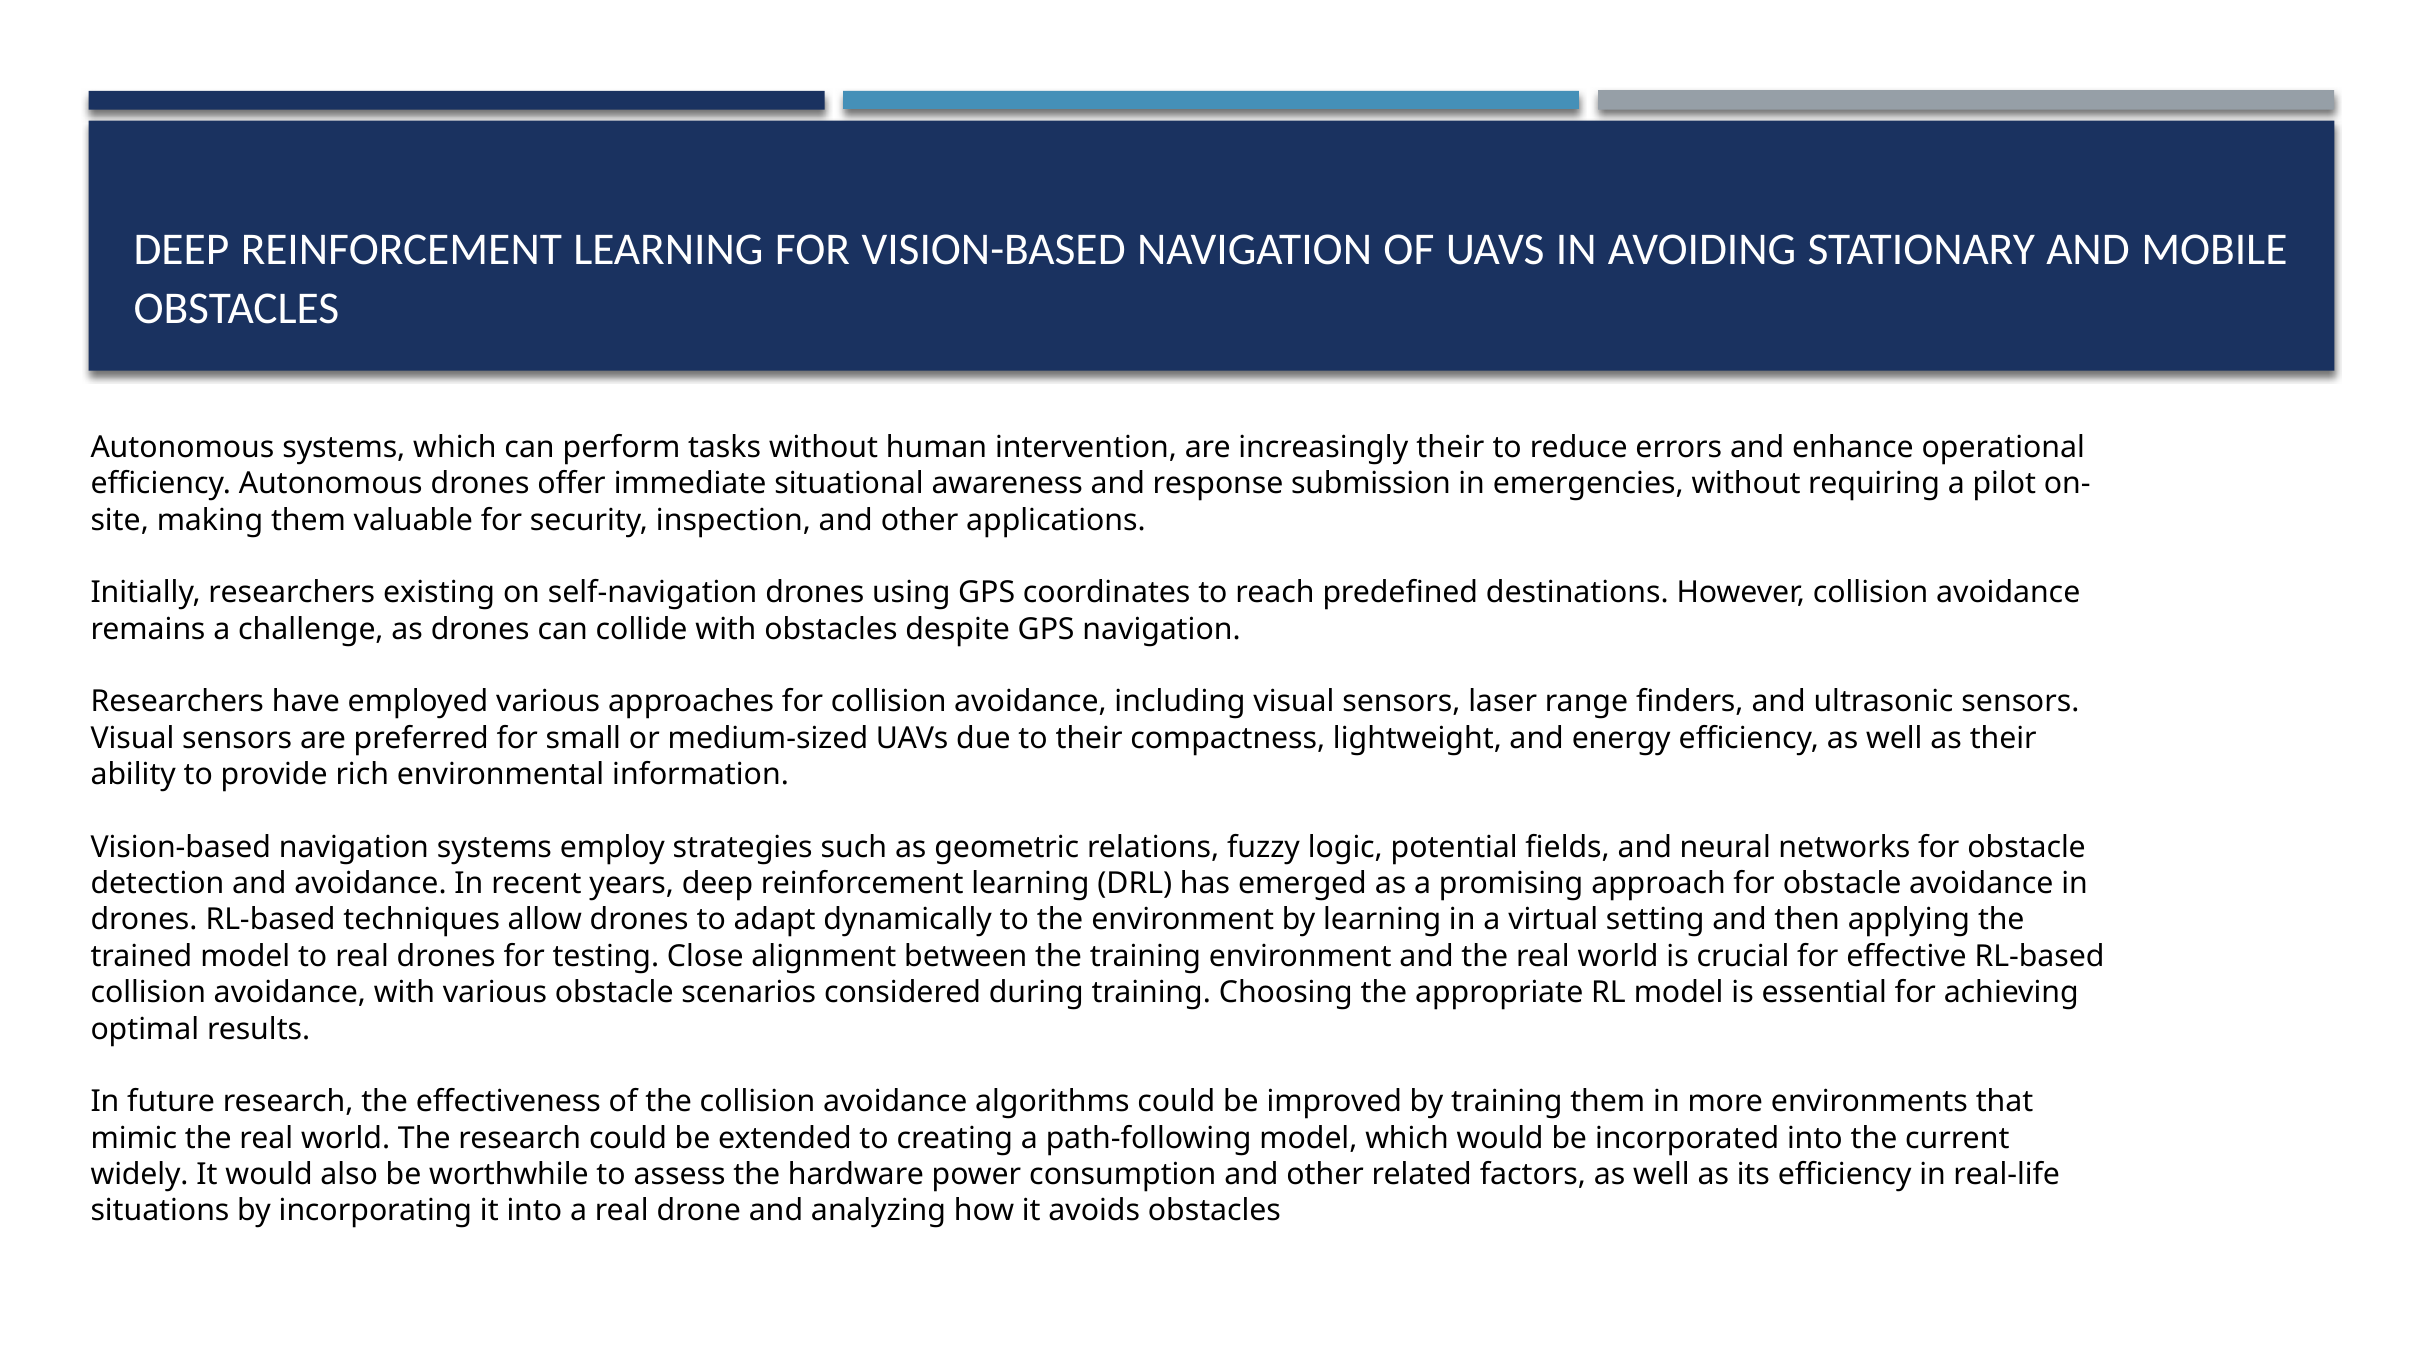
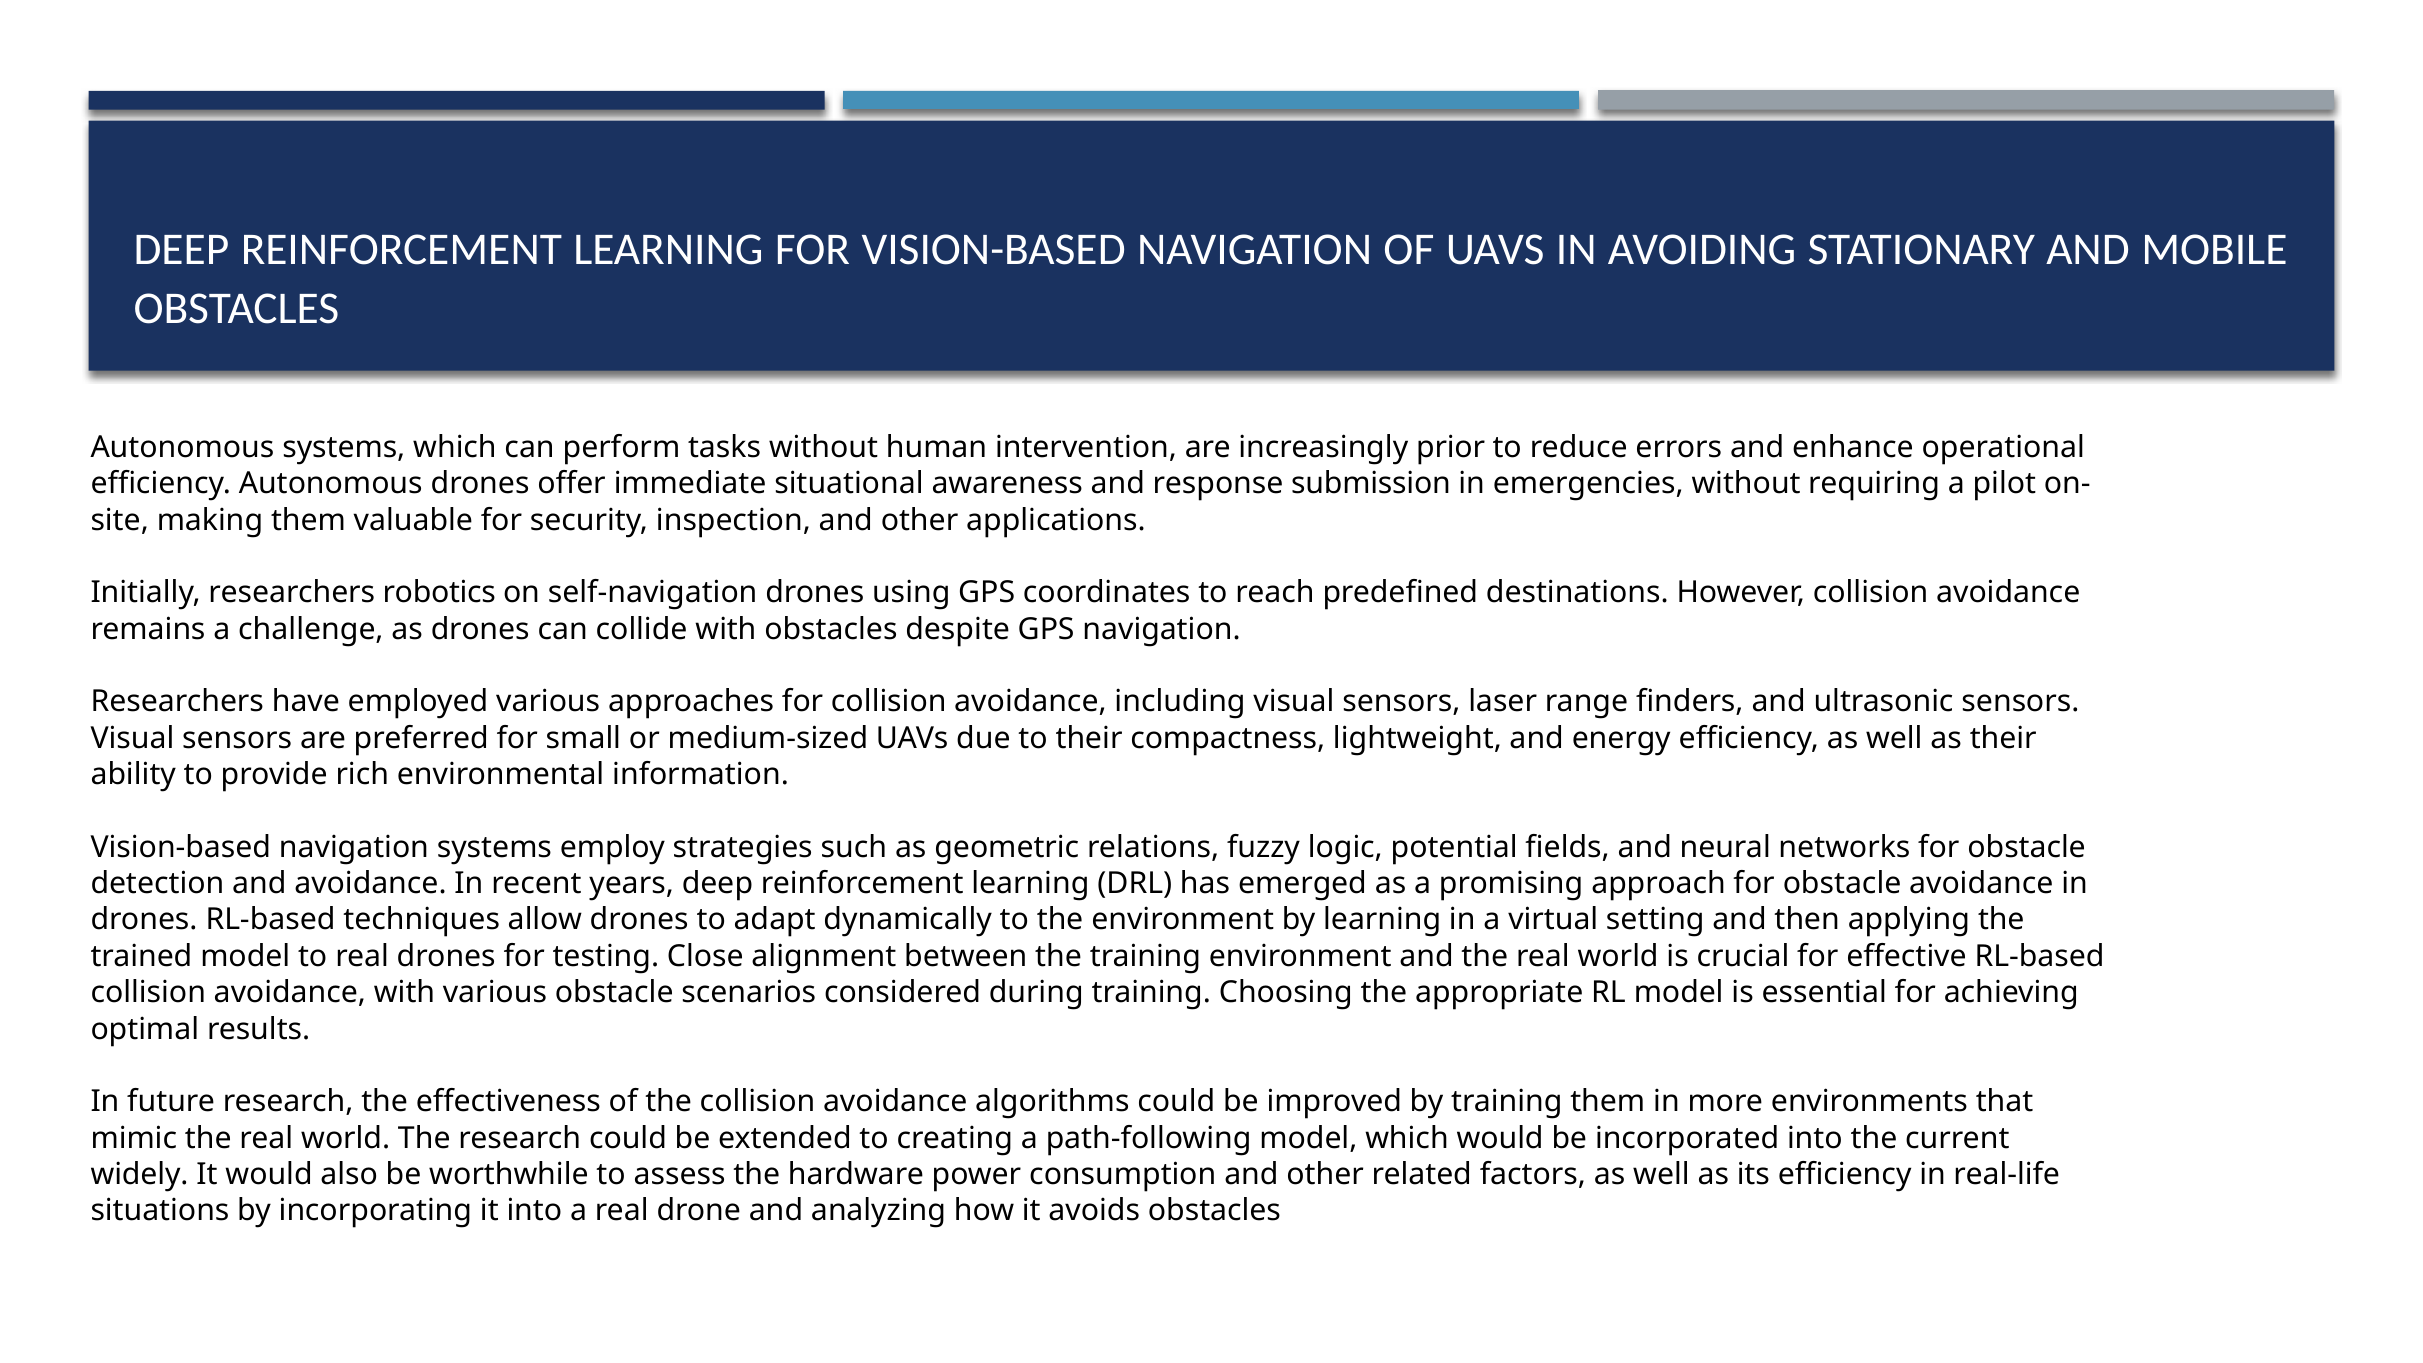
increasingly their: their -> prior (1451, 447)
existing: existing -> robotics (439, 593)
